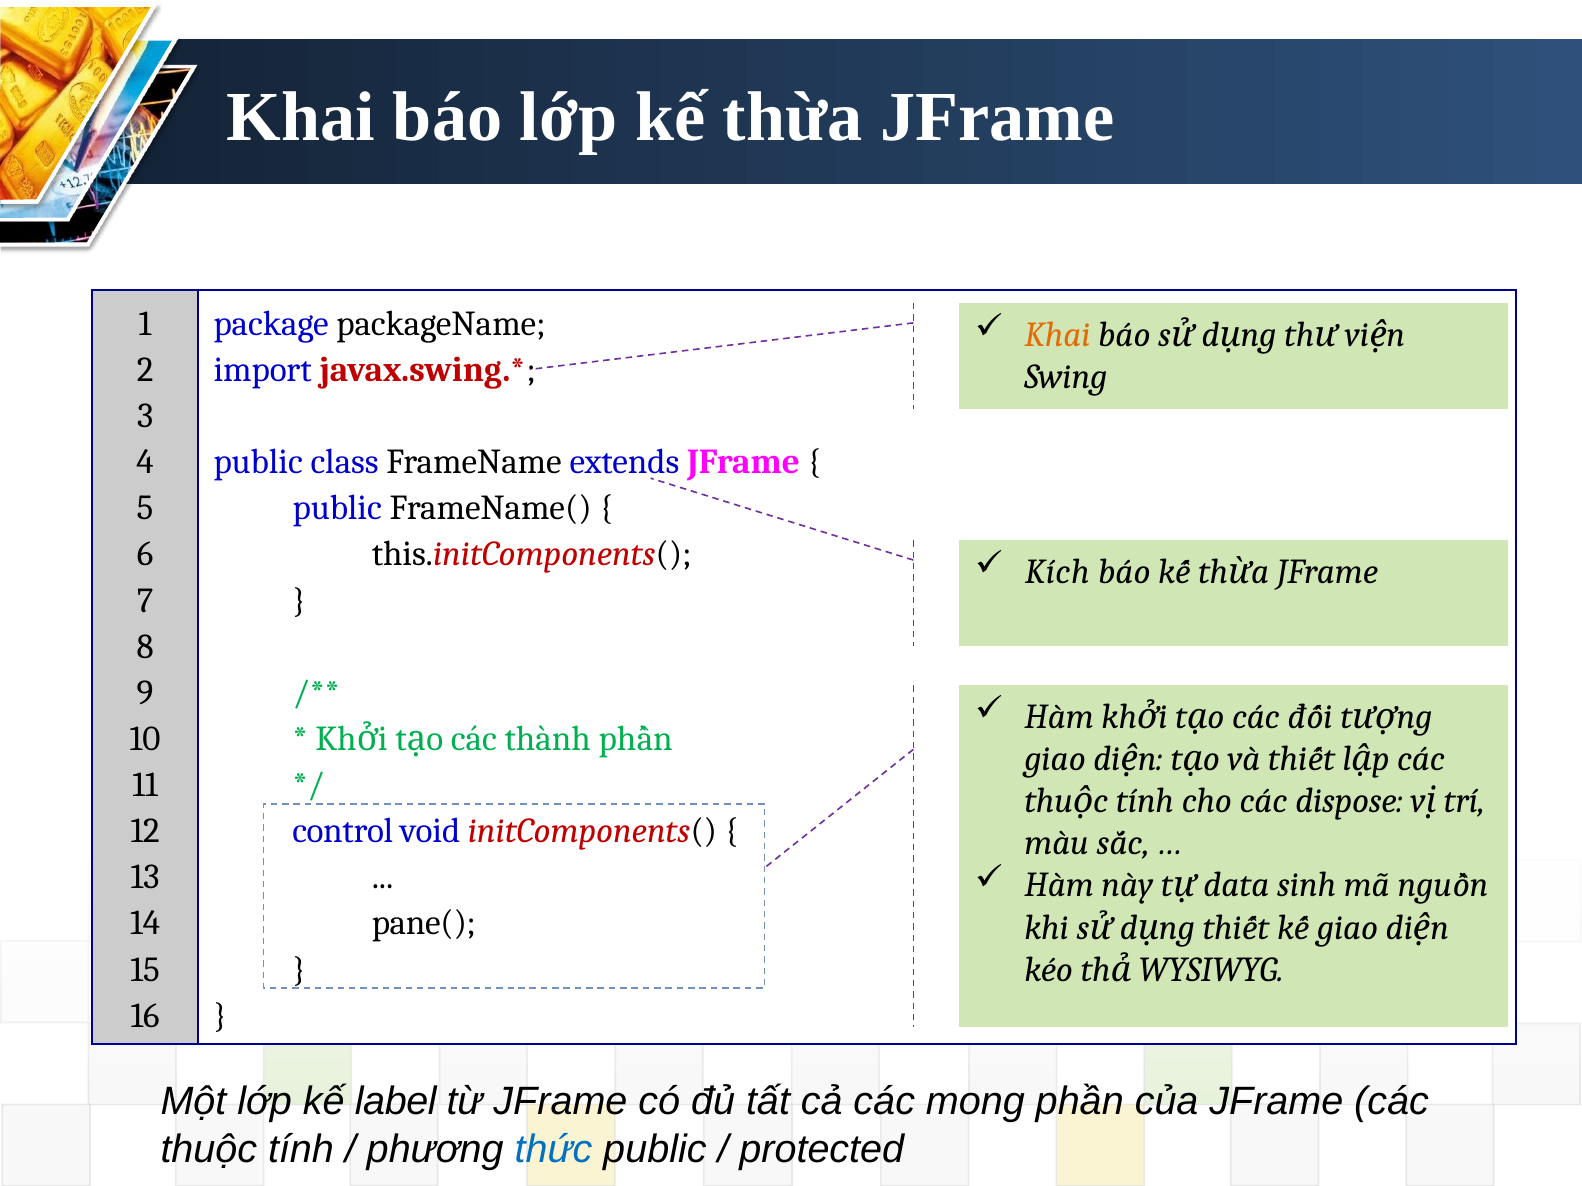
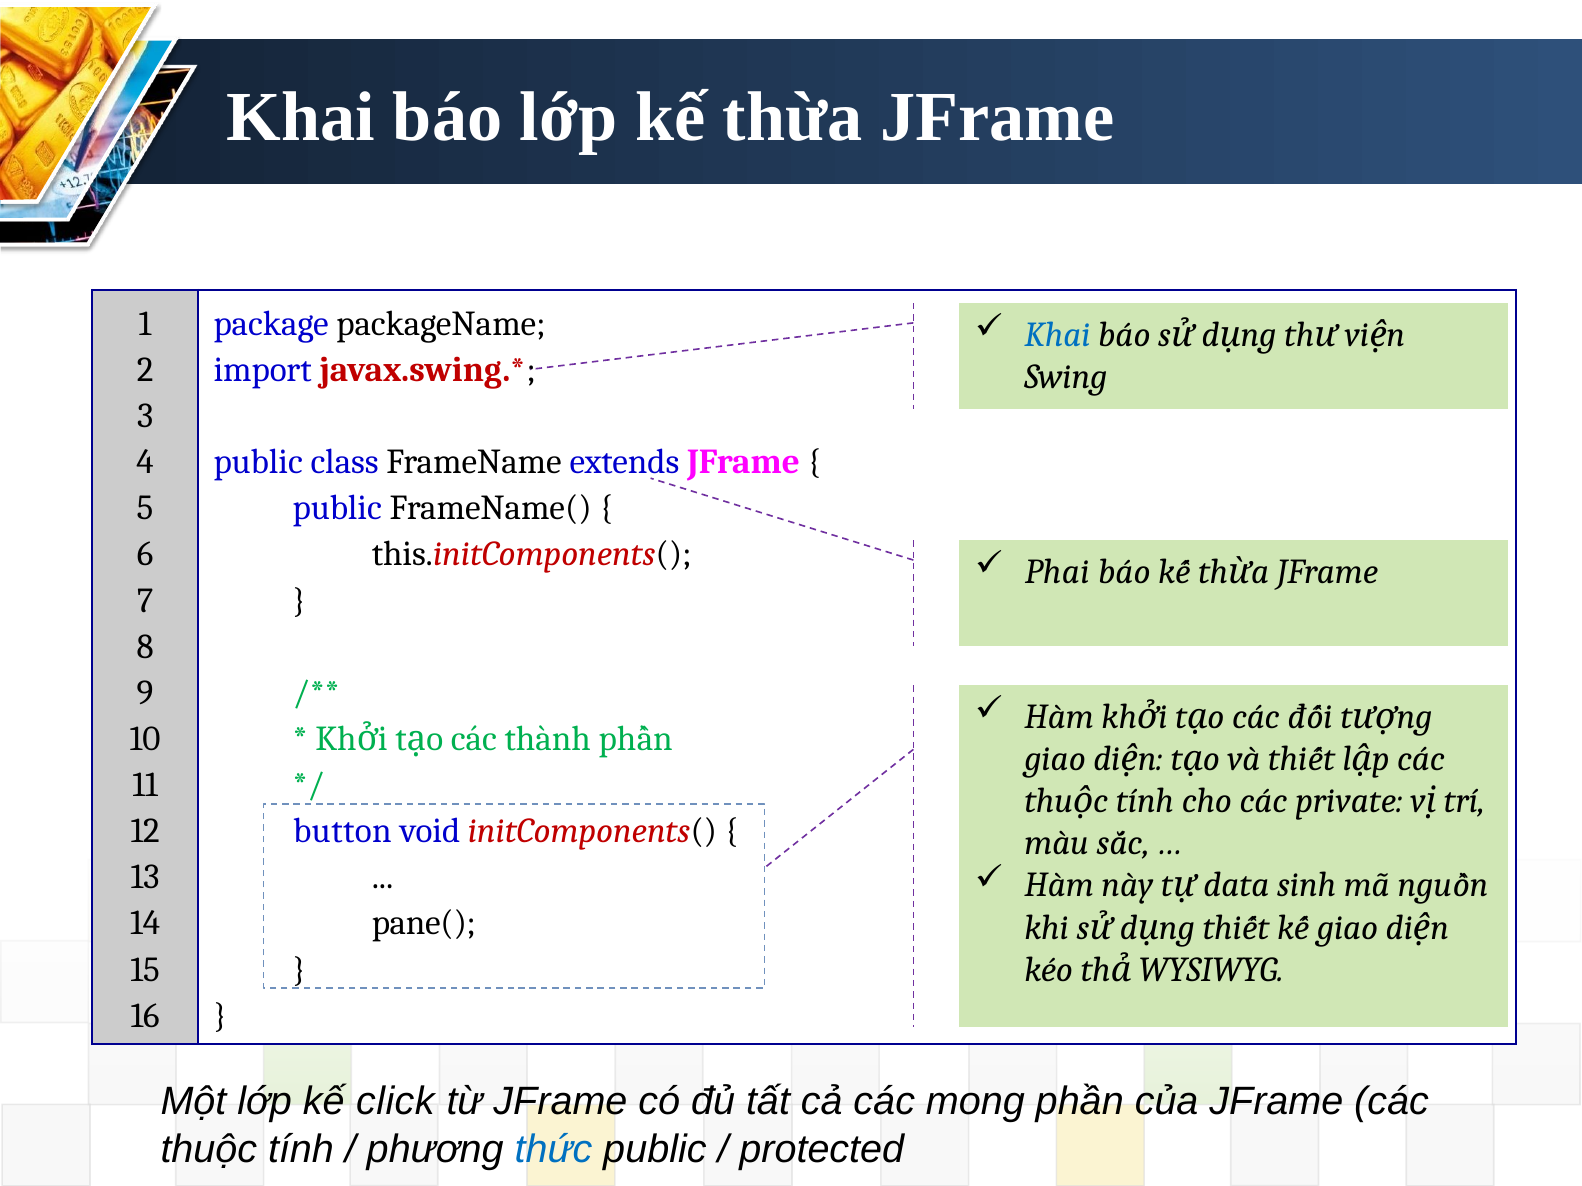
Khai colour: orange -> blue (1057, 335)
Kích: Kích -> Phai (1057, 572)
dispose: dispose -> private (1349, 801)
control: control -> button (342, 831)
label: label -> click (395, 1102)
